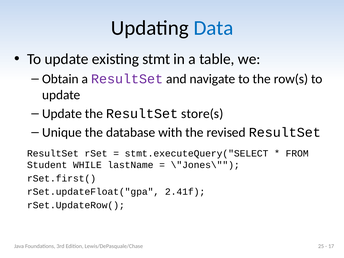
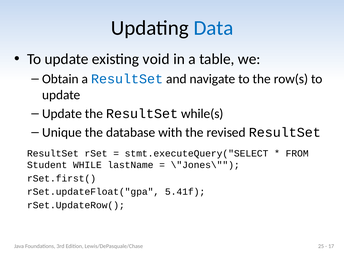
stmt: stmt -> void (156, 59)
ResultSet colour: purple -> blue (127, 79)
store(s: store(s -> while(s (202, 114)
2.41f: 2.41f -> 5.41f (185, 192)
